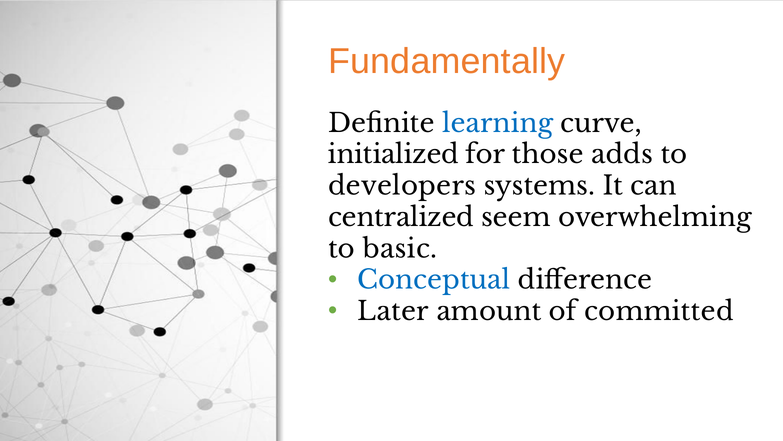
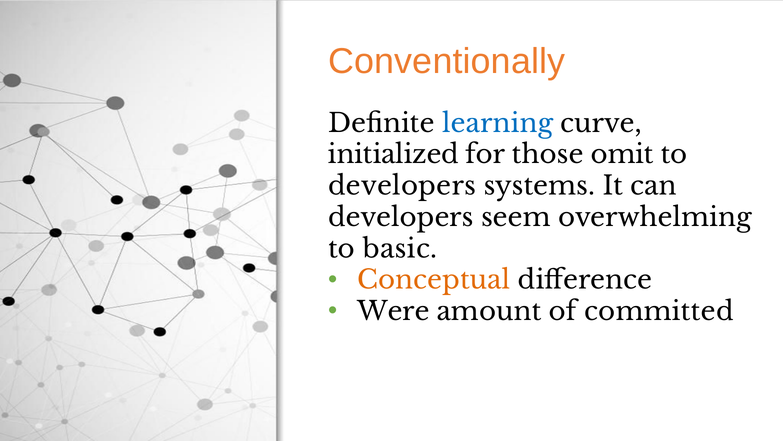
Fundamentally: Fundamentally -> Conventionally (447, 61)
adds: adds -> omit (622, 155)
centralized: centralized -> developers (401, 217)
Conceptual colour: blue -> orange (434, 280)
Later: Later -> Were (393, 311)
